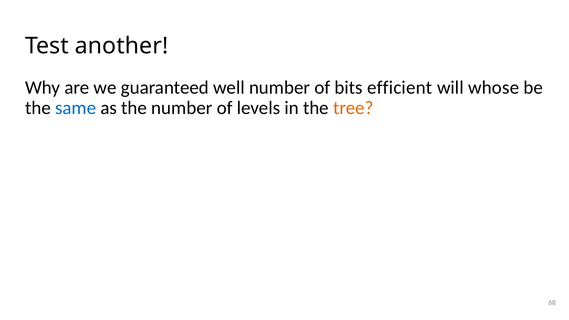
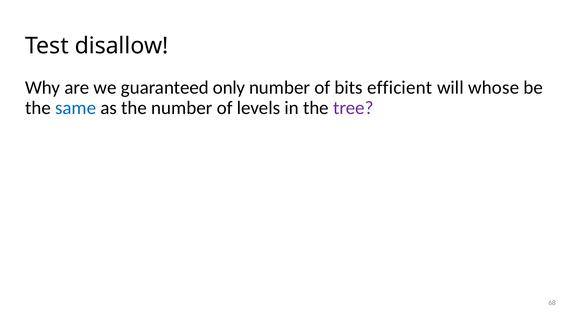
another: another -> disallow (122, 46)
well: well -> only (229, 88)
tree colour: orange -> purple (353, 108)
